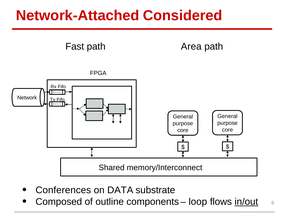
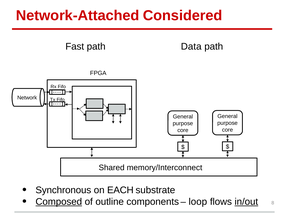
Area: Area -> Data (191, 46)
Conferences: Conferences -> Synchronous (63, 190)
DATA: DATA -> EACH (120, 190)
Composed underline: none -> present (59, 201)
